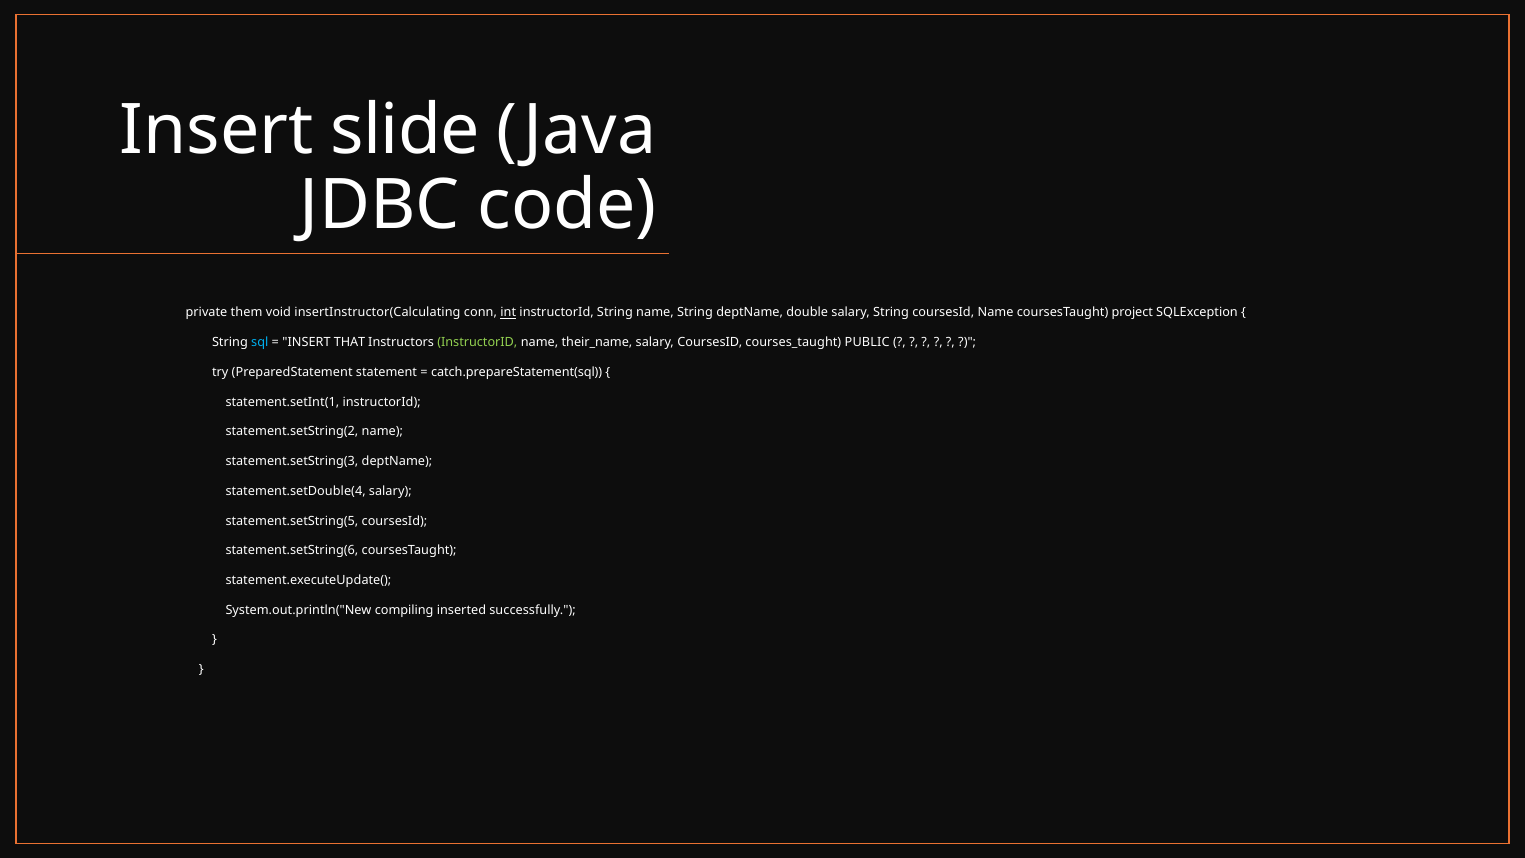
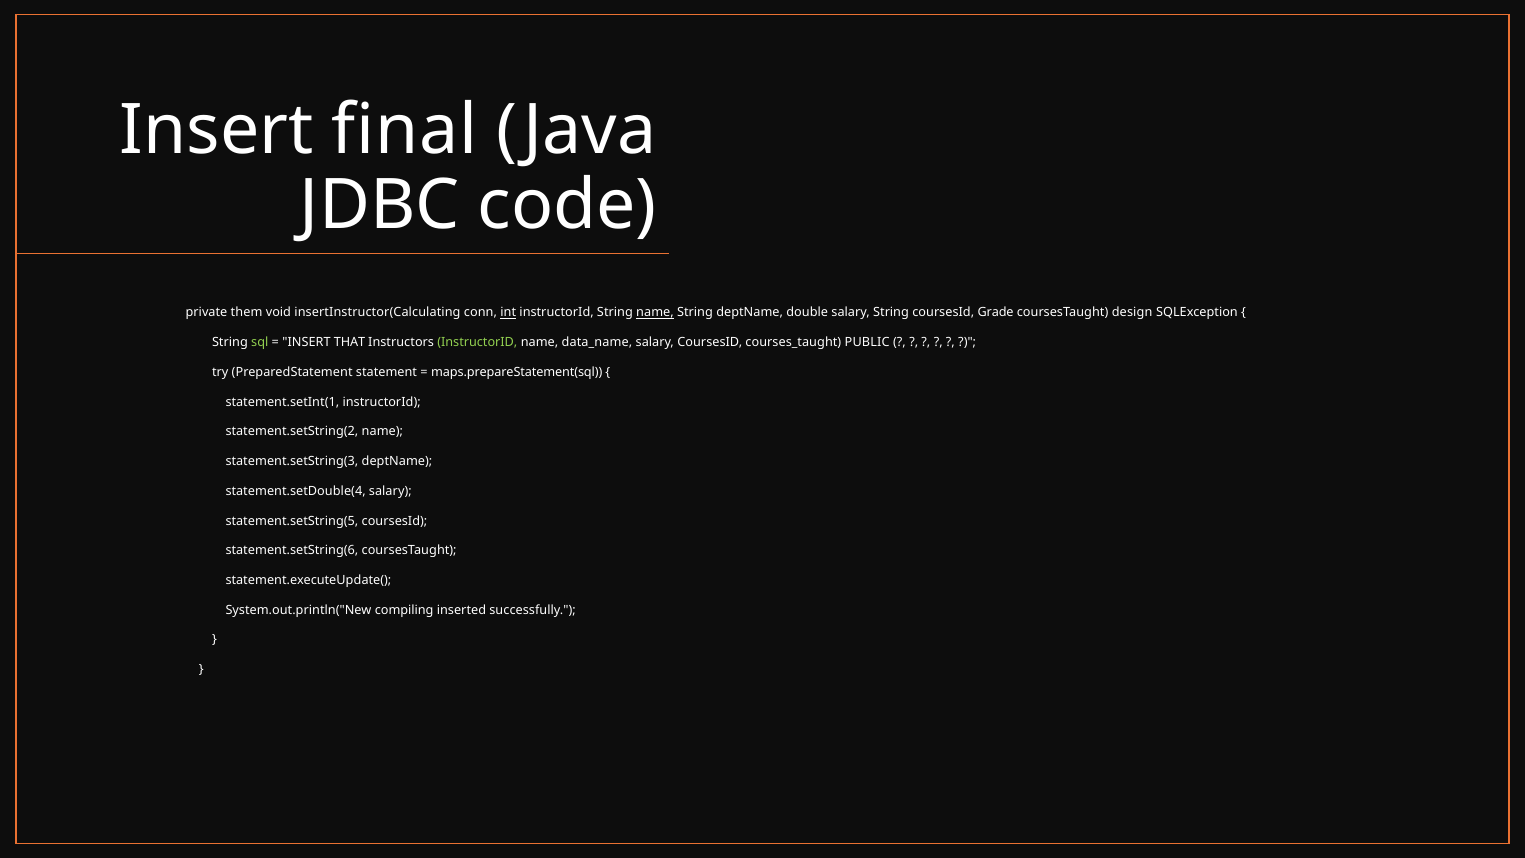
slide: slide -> final (405, 130)
name underline: none -> present (655, 313)
coursesId Name: Name -> Grade (996, 313)
project: project -> design (1132, 313)
sql colour: light blue -> light green (260, 342)
their_name: their_name -> data_name (597, 342)
catch.prepareStatement(sql: catch.prepareStatement(sql -> maps.prepareStatement(sql (517, 372)
